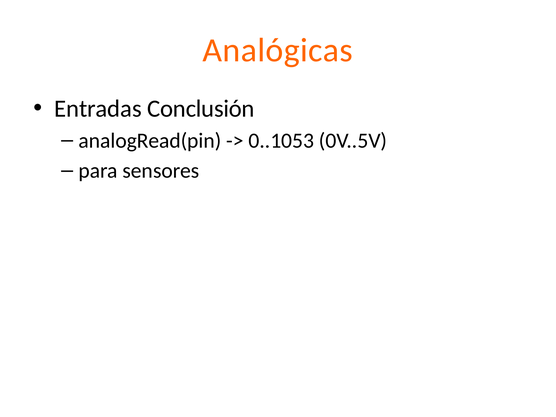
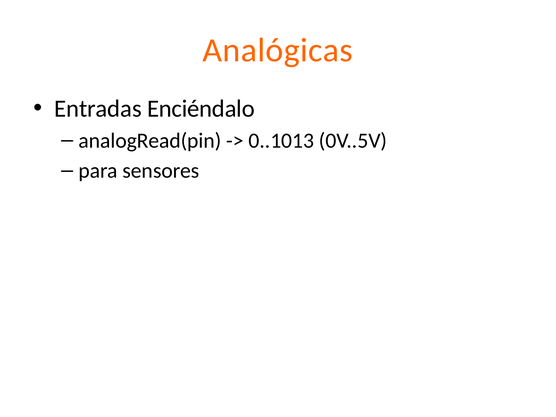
Conclusión: Conclusión -> Enciéndalo (201, 109)
0..1053: 0..1053 -> 0..1013 (281, 141)
